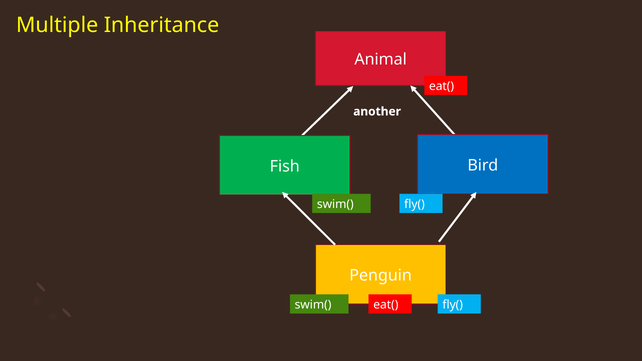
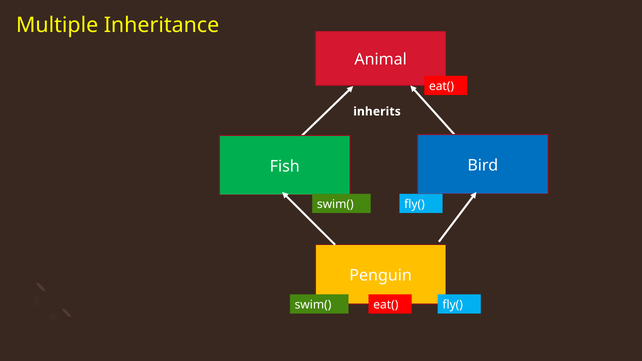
another: another -> inherits (377, 112)
